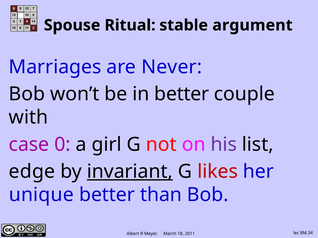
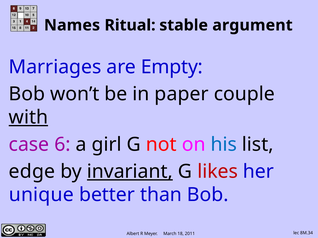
Spouse: Spouse -> Names (72, 25)
Never: Never -> Empty (172, 67)
in better: better -> paper (182, 94)
with underline: none -> present (28, 118)
0: 0 -> 6 (62, 145)
his colour: purple -> blue (224, 145)
